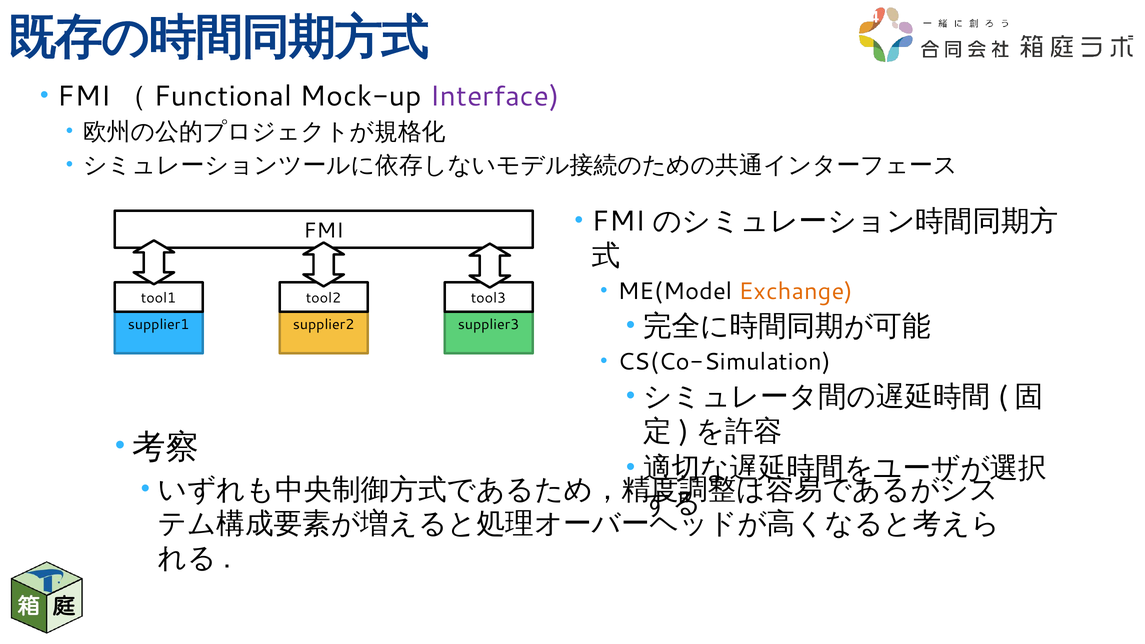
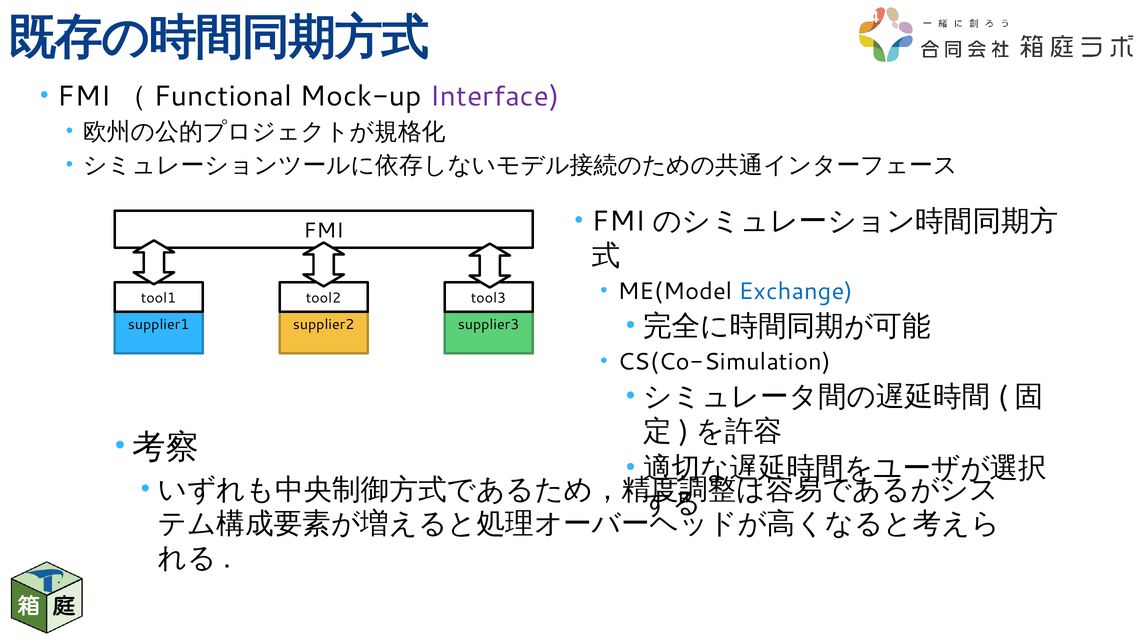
Exchange colour: orange -> blue (796, 291)
